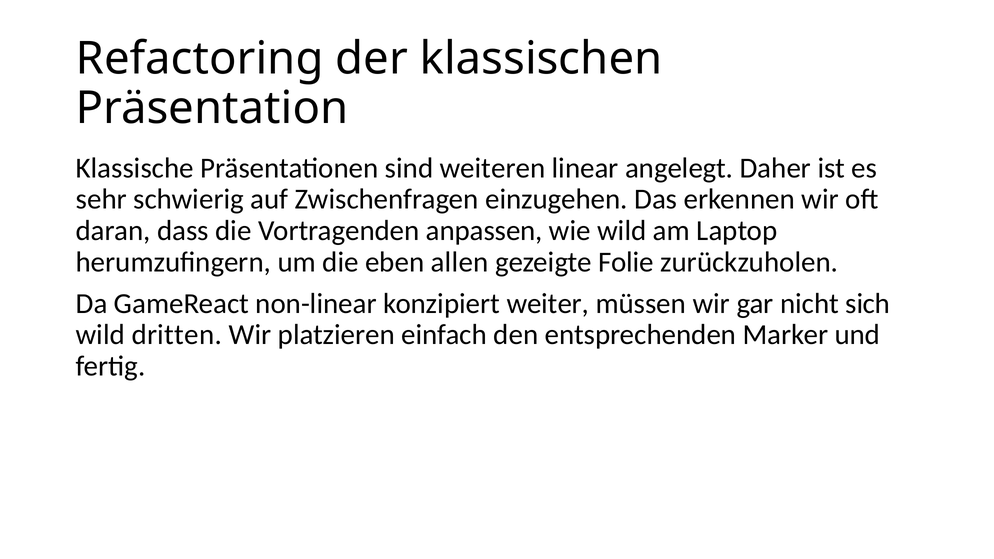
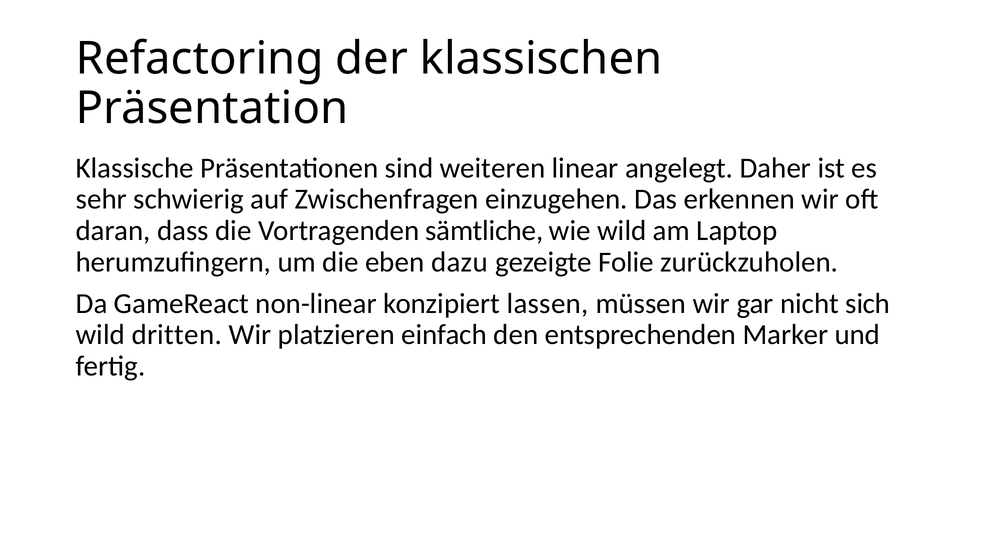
anpassen: anpassen -> sämtliche (484, 231)
allen: allen -> dazu (460, 262)
weiter: weiter -> lassen (548, 304)
